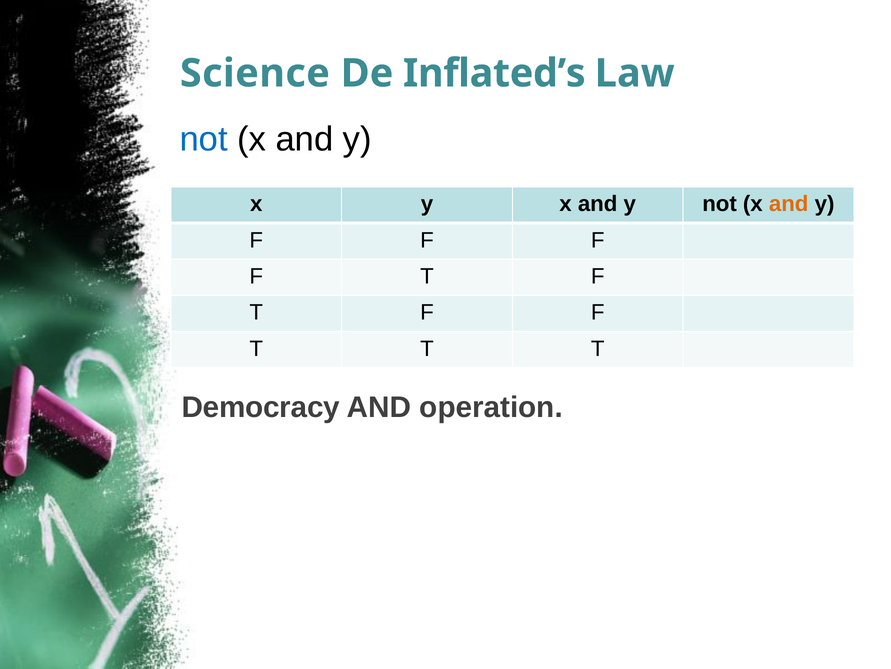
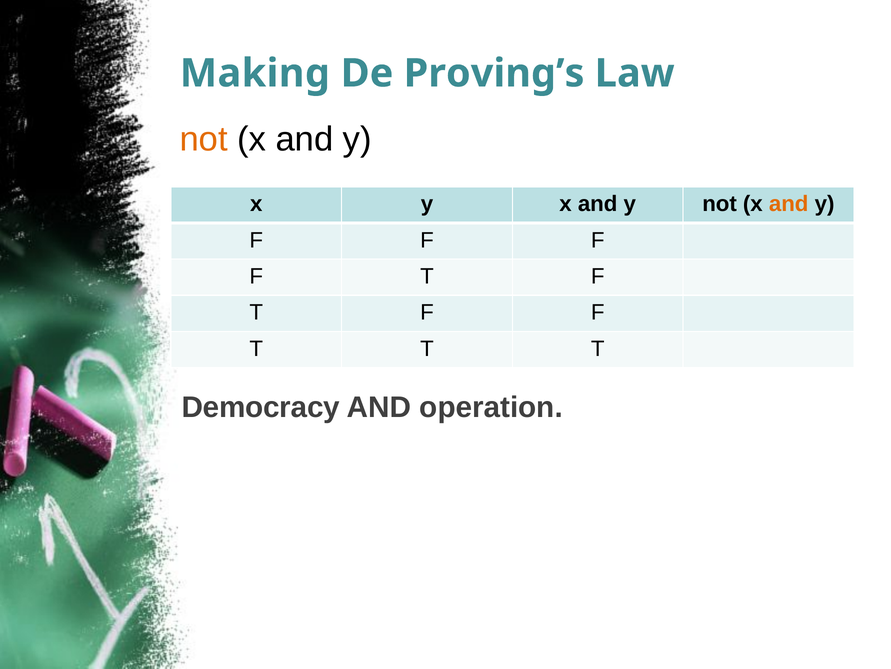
Science: Science -> Making (255, 73)
Inflated’s: Inflated’s -> Proving’s (494, 73)
not colour: blue -> orange (204, 139)
